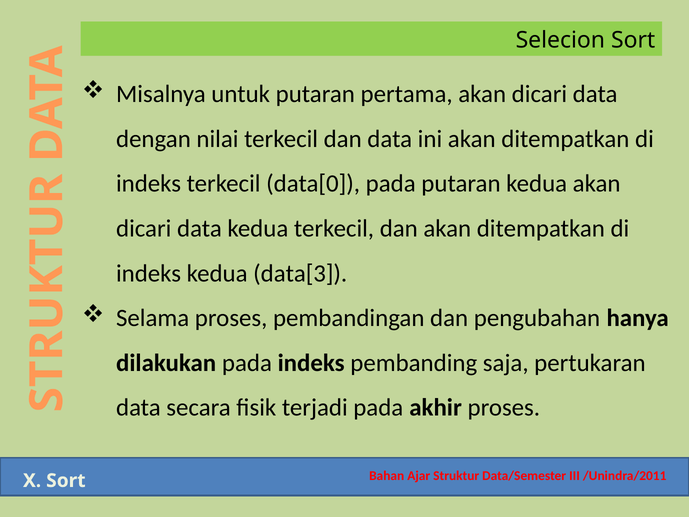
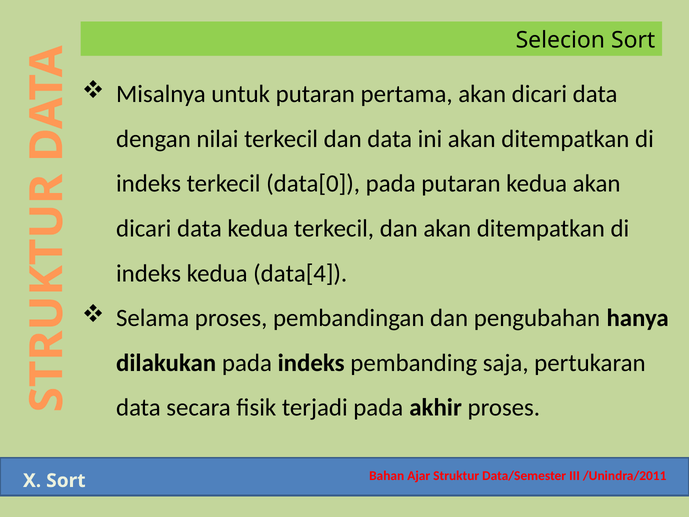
data[3: data[3 -> data[4 (300, 273)
